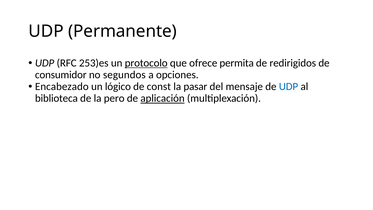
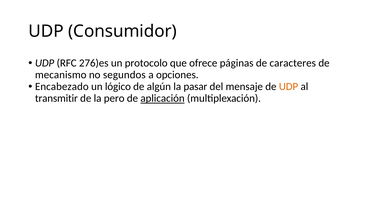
Permanente: Permanente -> Consumidor (122, 31)
253)es: 253)es -> 276)es (94, 63)
protocolo underline: present -> none (146, 63)
permita: permita -> páginas (237, 63)
redirigidos: redirigidos -> caracteres (293, 63)
consumidor: consumidor -> mecanismo (61, 75)
const: const -> algún (159, 87)
UDP colour: blue -> orange (289, 87)
biblioteca: biblioteca -> transmitir (56, 98)
